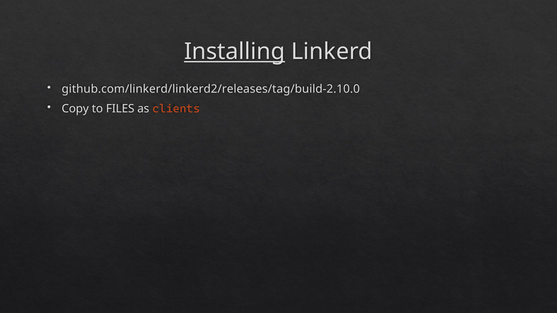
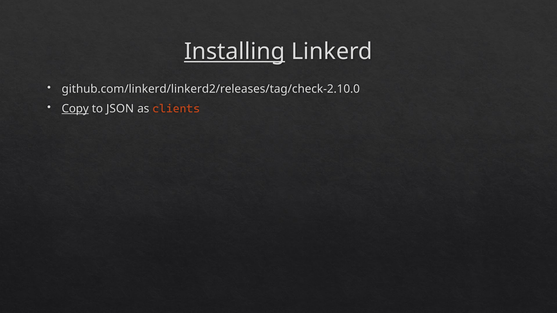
github.com/linkerd/linkerd2/releases/tag/build-2.10.0: github.com/linkerd/linkerd2/releases/tag/build-2.10.0 -> github.com/linkerd/linkerd2/releases/tag/check-2.10.0 (211, 89)
Copy underline: none -> present (75, 109)
FILES: FILES -> JSON (120, 109)
